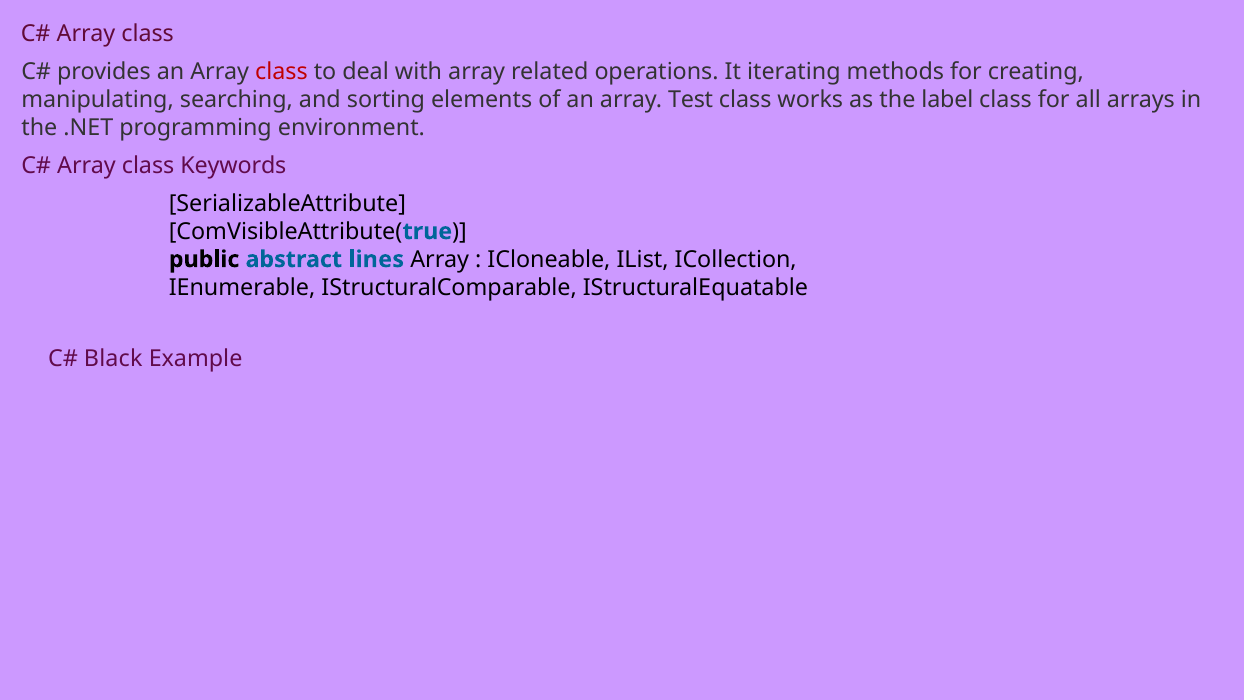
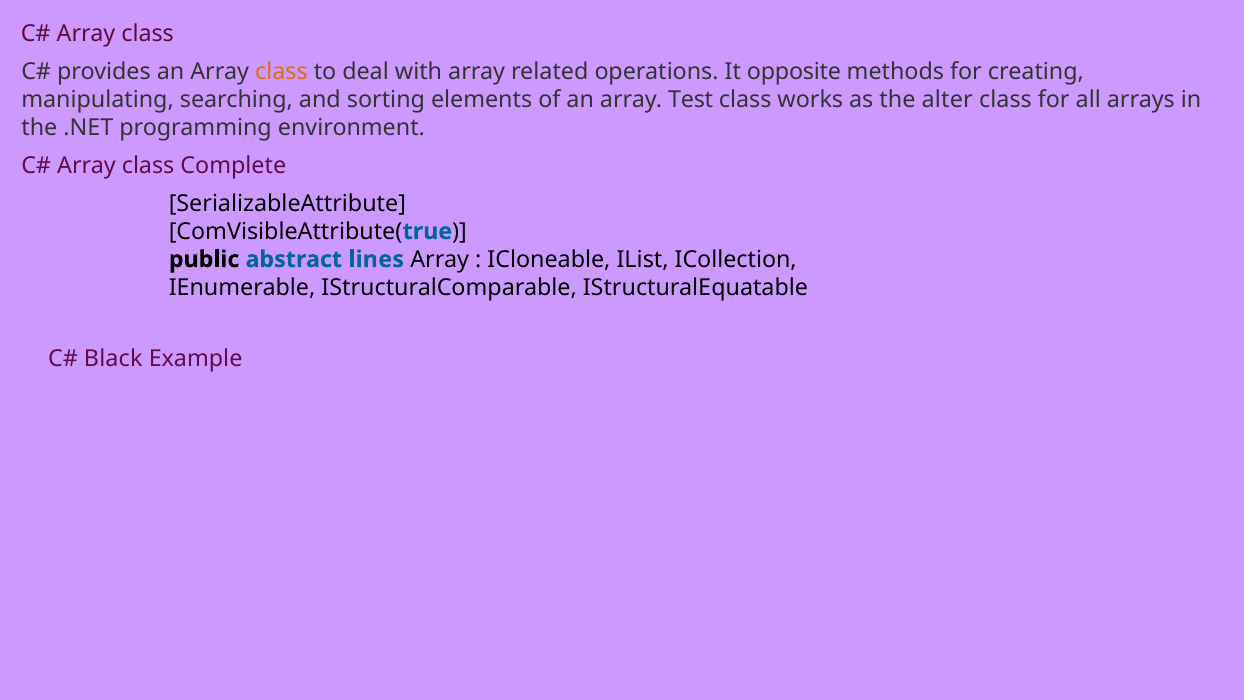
class colour: red -> orange (281, 71)
iterating: iterating -> opposite (794, 71)
label: label -> alter (947, 99)
Keywords: Keywords -> Complete (233, 166)
